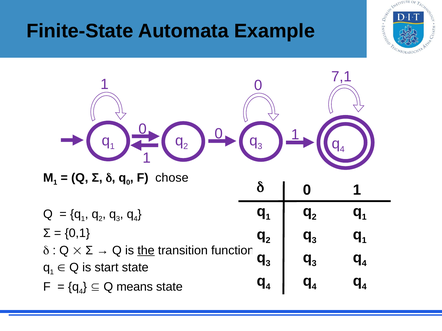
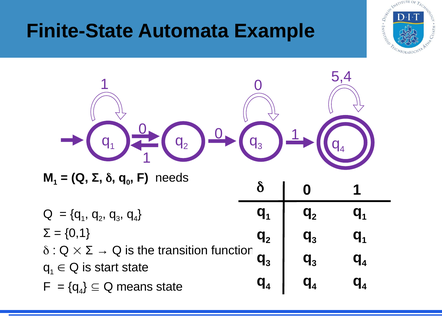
7,1: 7,1 -> 5,4 (341, 77)
chose: chose -> needs (172, 178)
the underline: present -> none (146, 251)
